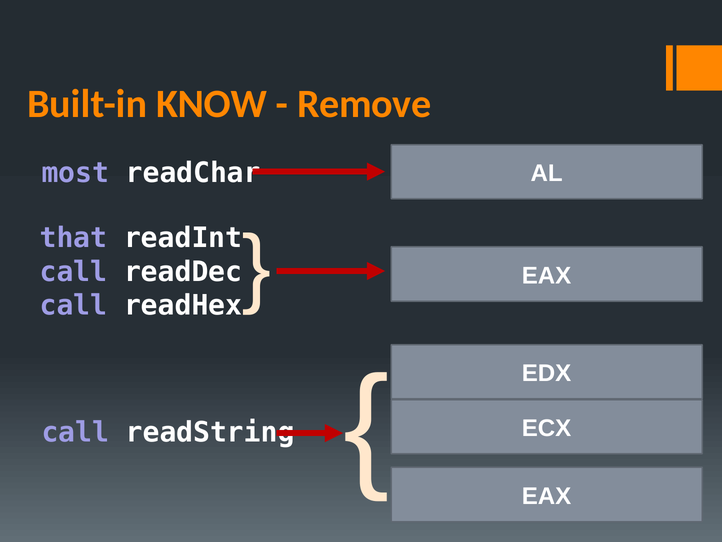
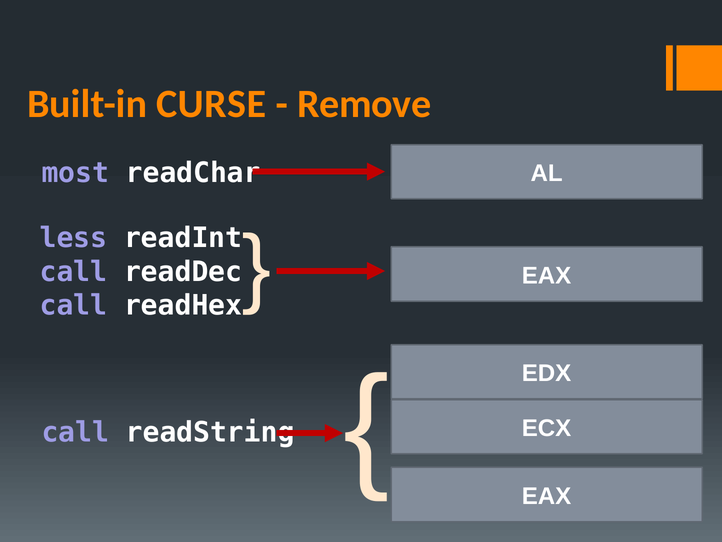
KNOW: KNOW -> CURSE (211, 104)
that: that -> less (73, 238)
